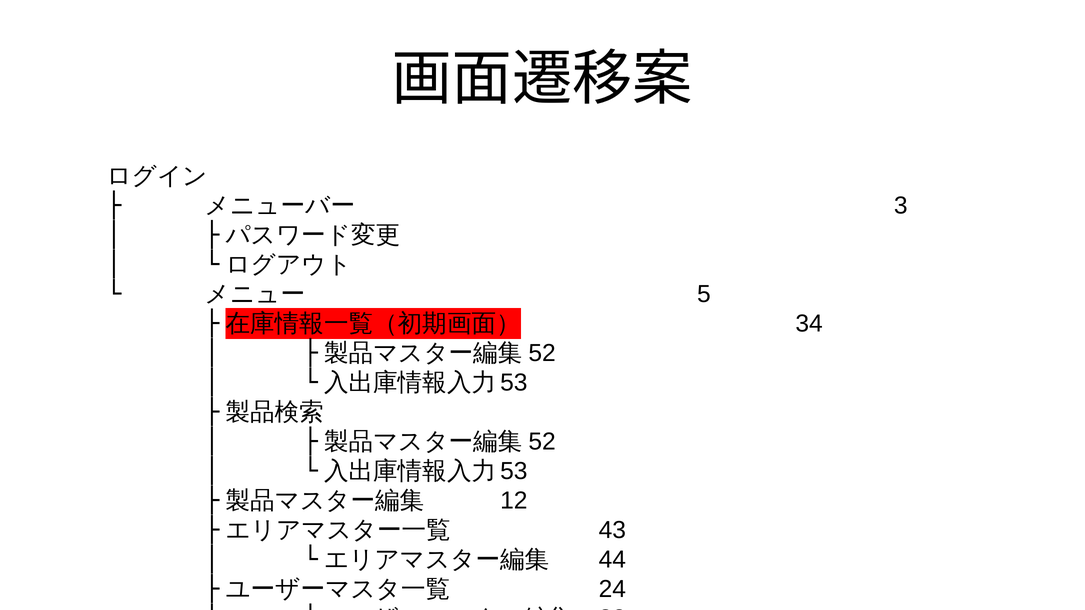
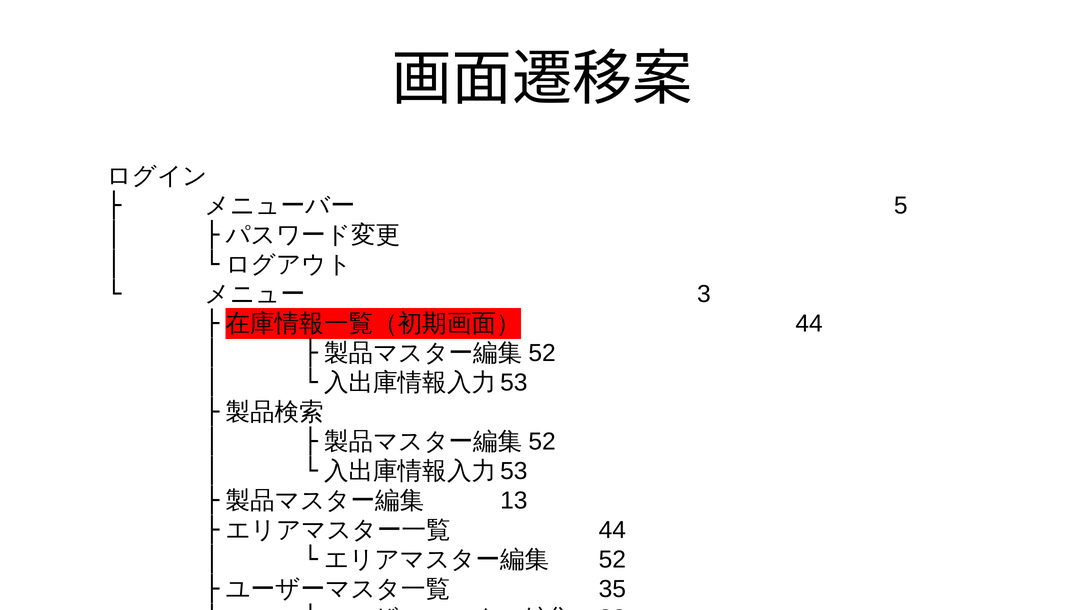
3: 3 -> 5 (901, 206)
5: 5 -> 3 (704, 294)
34: 34 -> 44 (809, 324)
12: 12 -> 13 (514, 501)
43: 43 -> 44 (612, 531)
44: 44 -> 52 (612, 560)
24: 24 -> 35 (612, 590)
